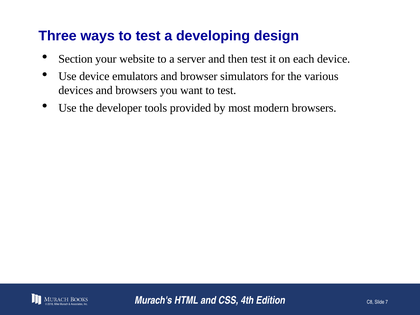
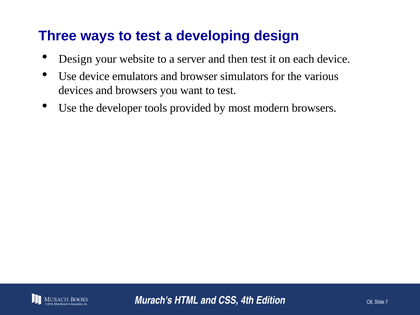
Section: Section -> Design (75, 59)
